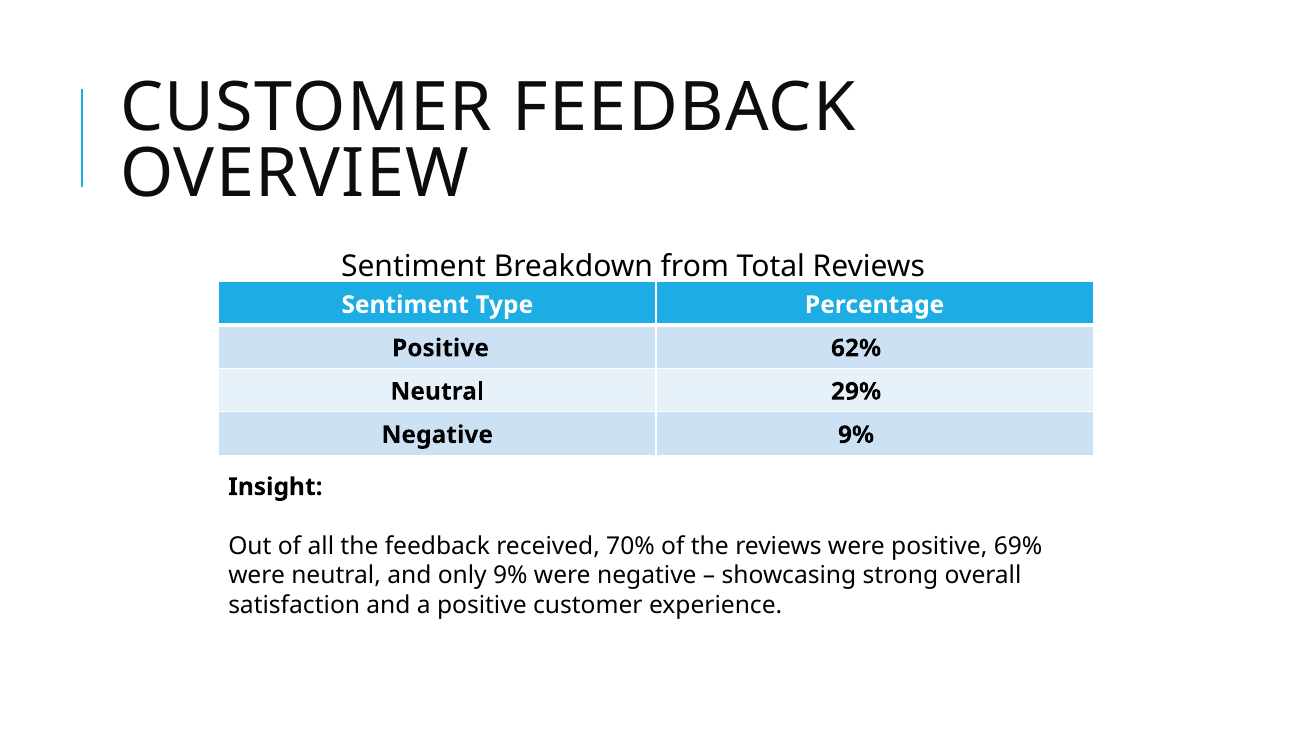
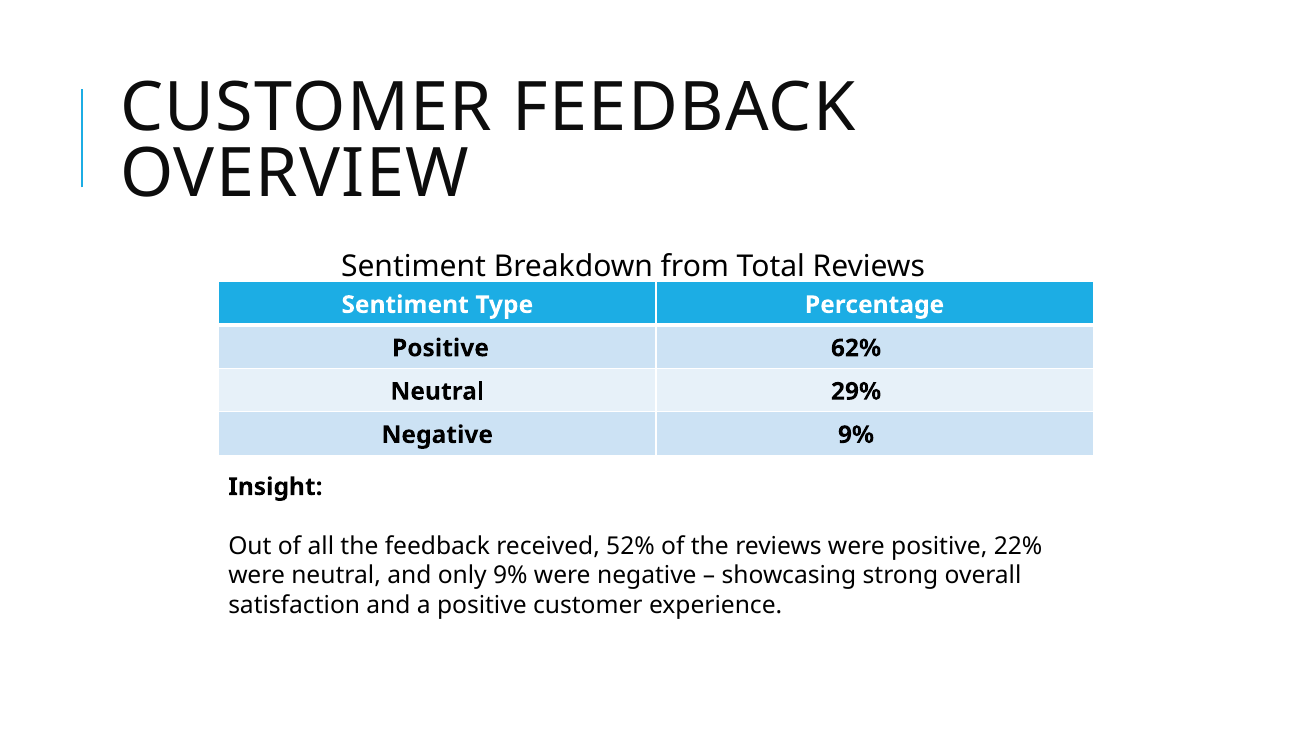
70%: 70% -> 52% (631, 546)
69%: 69% -> 22% (1018, 546)
